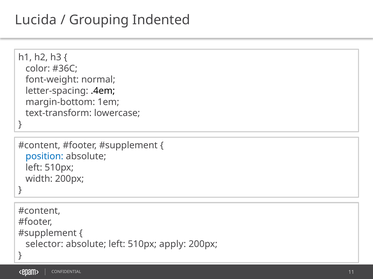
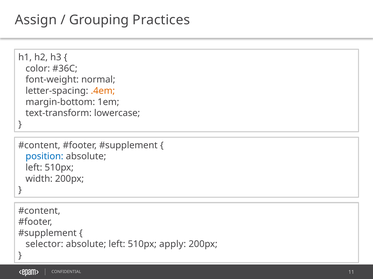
Lucida: Lucida -> Assign (36, 20)
Indented: Indented -> Practices (161, 20)
.4em colour: black -> orange (103, 91)
